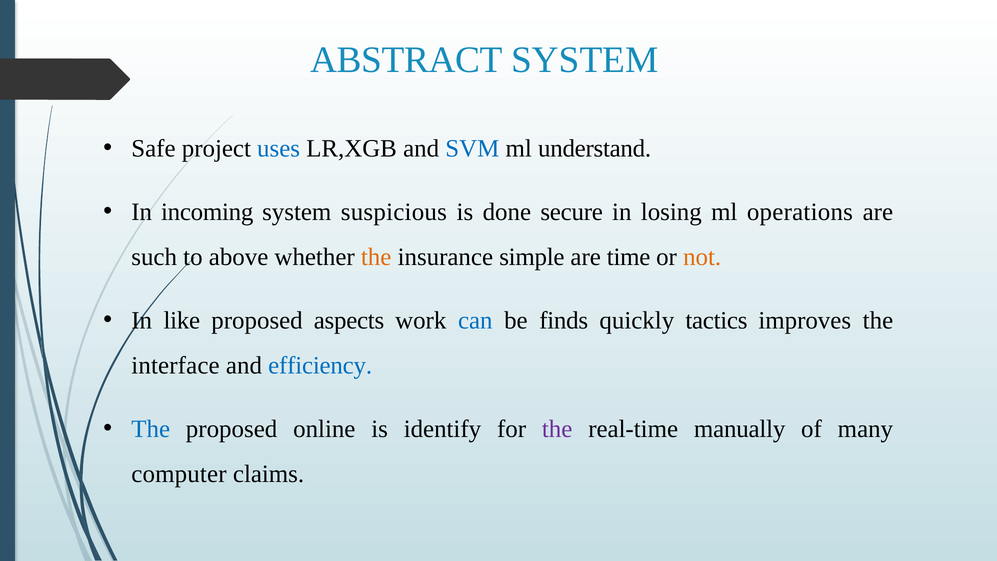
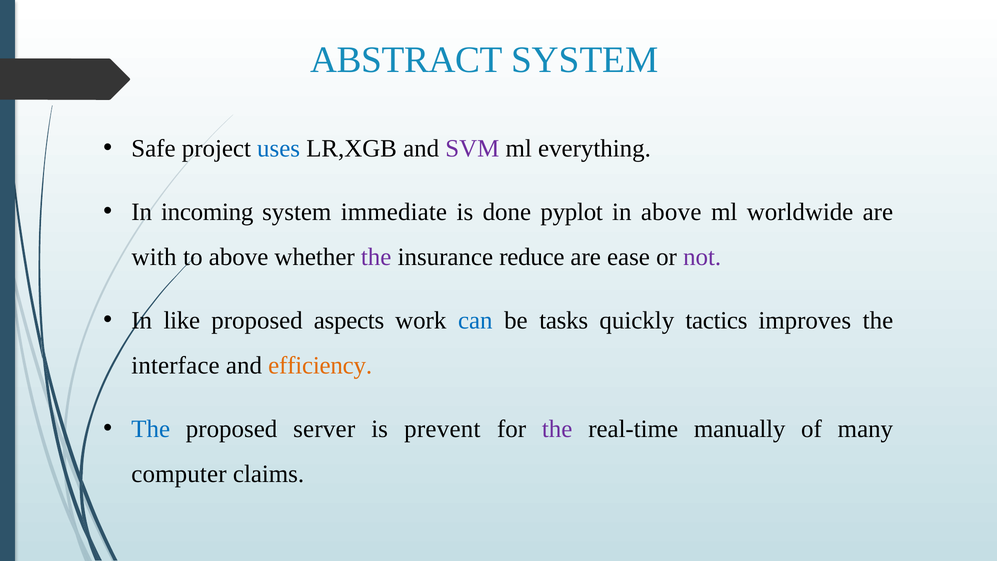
SVM colour: blue -> purple (472, 148)
understand: understand -> everything (594, 148)
suspicious: suspicious -> immediate (394, 212)
secure: secure -> pyplot (572, 212)
in losing: losing -> above (671, 212)
operations: operations -> worldwide (800, 212)
such: such -> with (154, 257)
the colour: orange -> purple (376, 257)
simple: simple -> reduce (532, 257)
time: time -> ease (628, 257)
not colour: orange -> purple (702, 257)
finds: finds -> tasks (564, 320)
efficiency colour: blue -> orange (320, 365)
online: online -> server (324, 429)
identify: identify -> prevent (442, 429)
